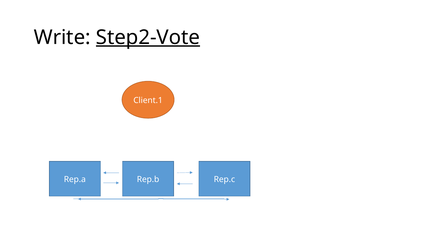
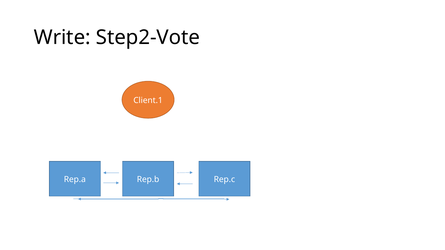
Step2-Vote underline: present -> none (148, 37)
